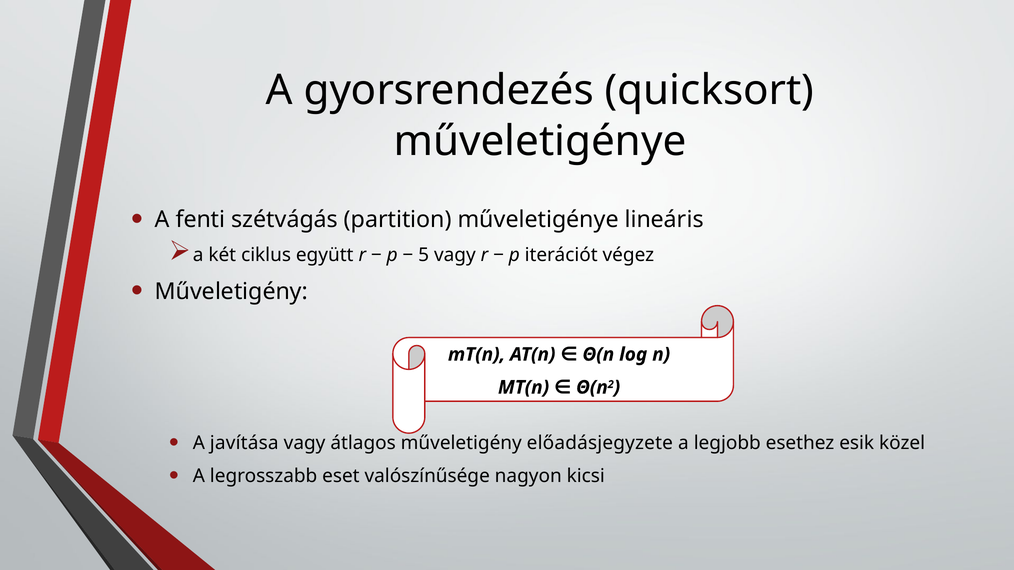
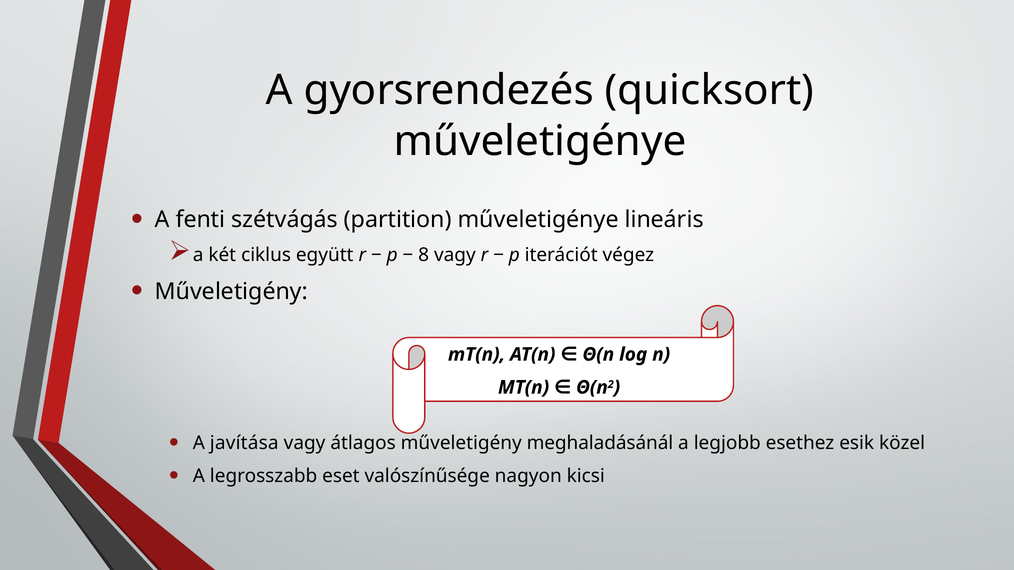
5: 5 -> 8 (424, 255)
előadásjegyzete: előadásjegyzete -> meghaladásánál (600, 443)
